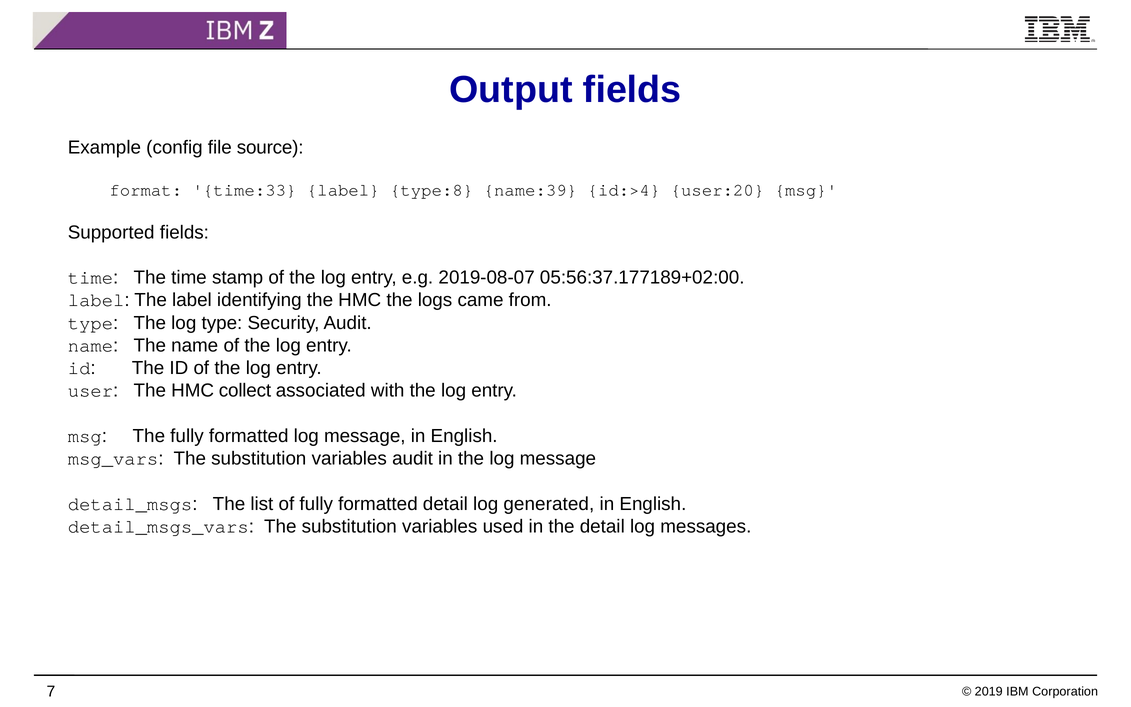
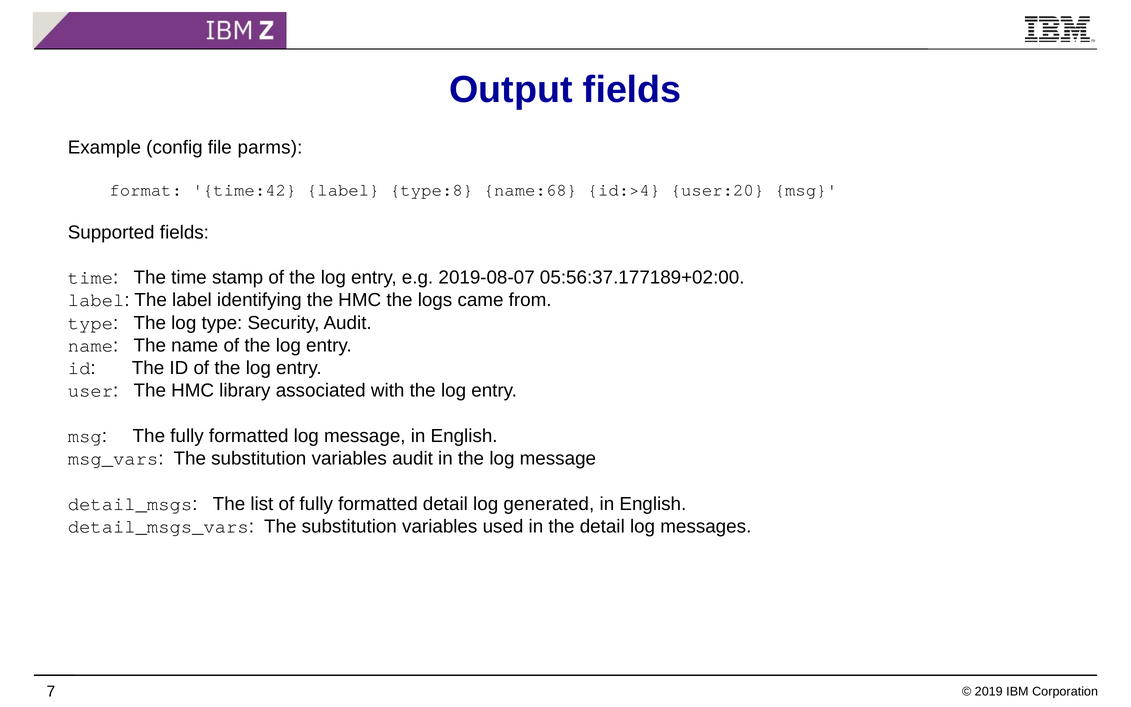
source: source -> parms (270, 147)
time:33: time:33 -> time:42 (244, 190)
name:39: name:39 -> name:68 (530, 190)
collect: collect -> library (245, 391)
